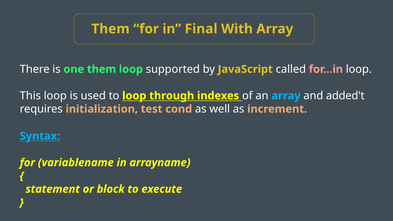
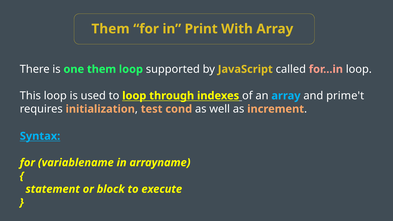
Final: Final -> Print (201, 29)
added't: added't -> prime't (345, 96)
